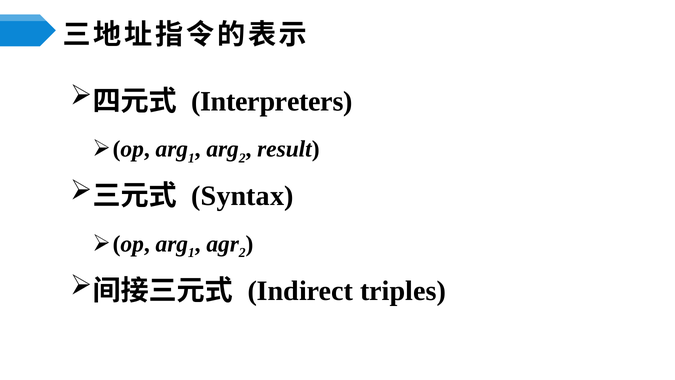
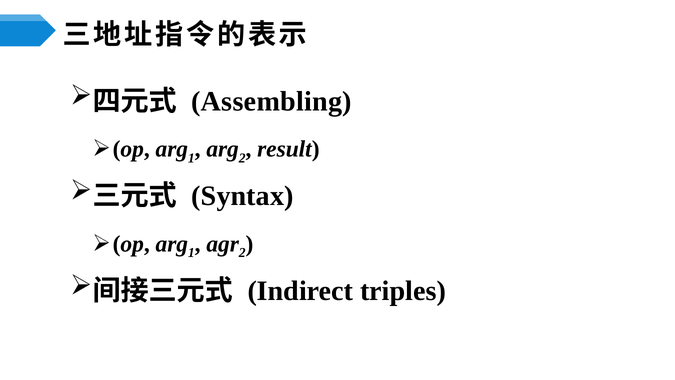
Interpreters: Interpreters -> Assembling (272, 101)
